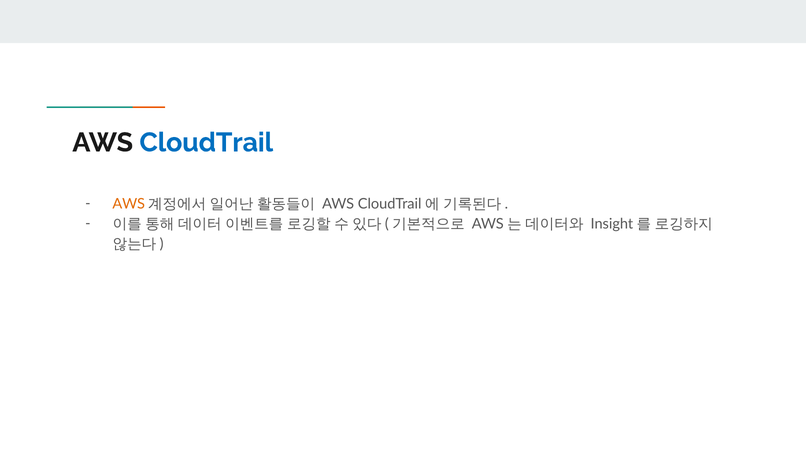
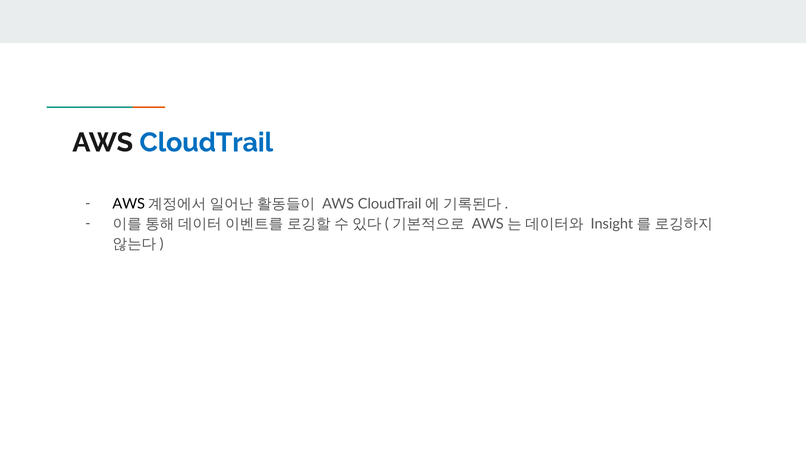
AWS colour: orange -> black (129, 204)
